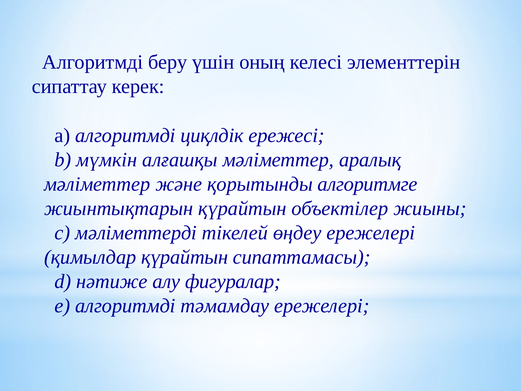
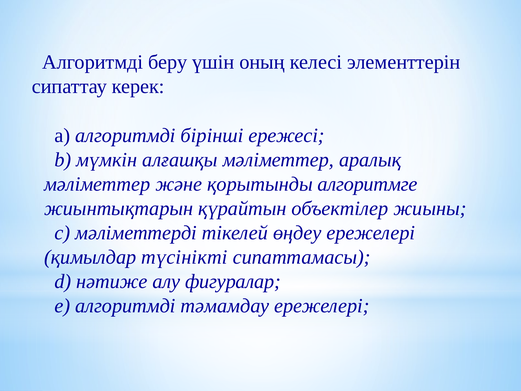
циқлдік: циқлдік -> бірінші (212, 135)
қимылдар қүрайтын: қүрайтын -> түсінікті (184, 257)
